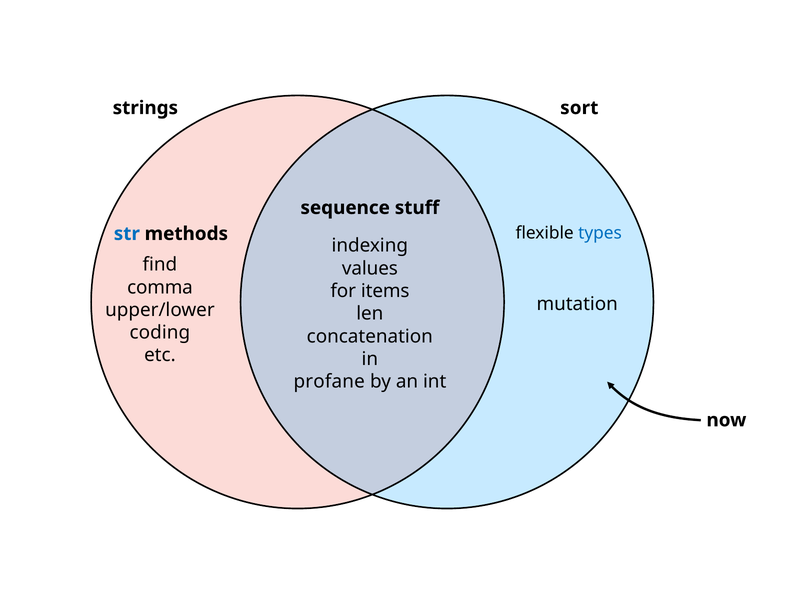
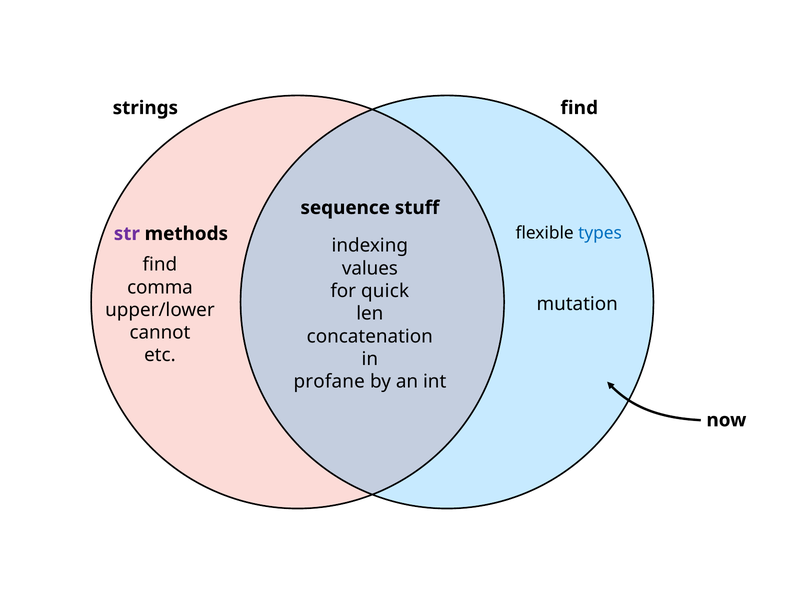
strings sort: sort -> find (579, 108)
str colour: blue -> purple (127, 234)
items: items -> quick (385, 291)
coding: coding -> cannot (160, 332)
